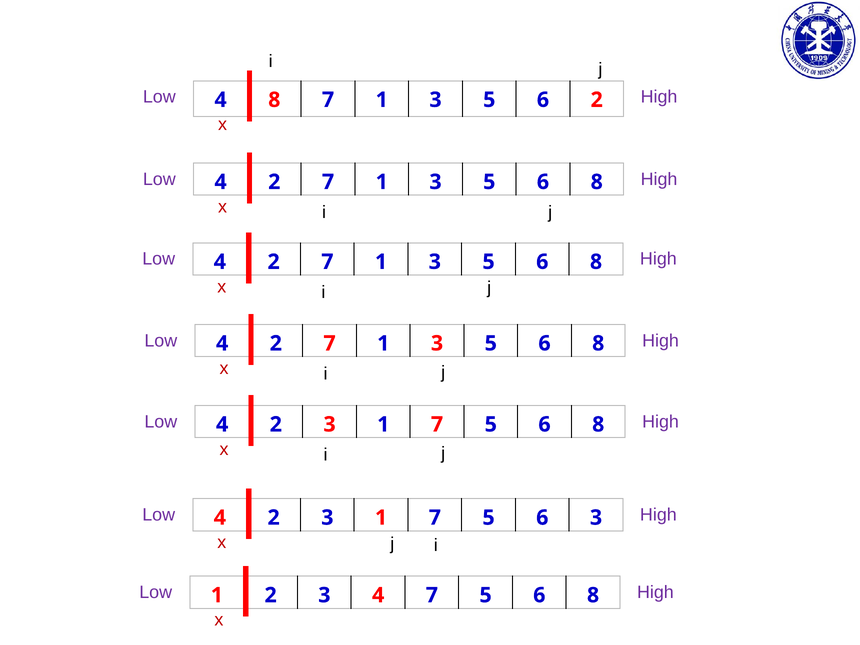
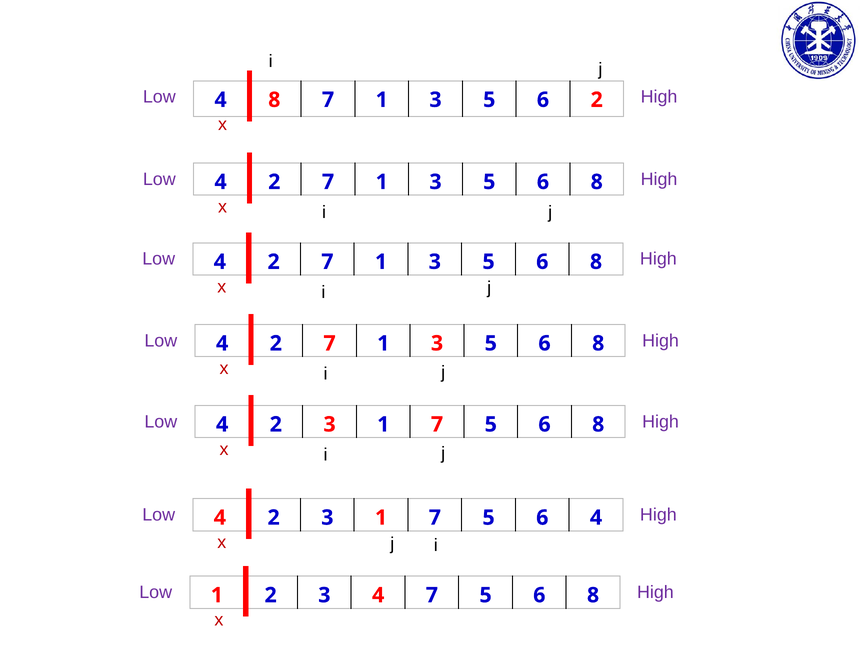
6 3: 3 -> 4 (596, 518)
